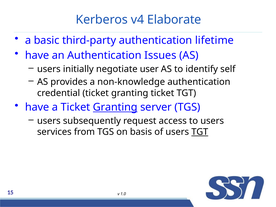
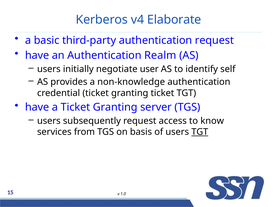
authentication lifetime: lifetime -> request (214, 40)
Issues: Issues -> Realm (160, 55)
Granting underline: present -> none (115, 107)
to users: users -> know (212, 121)
